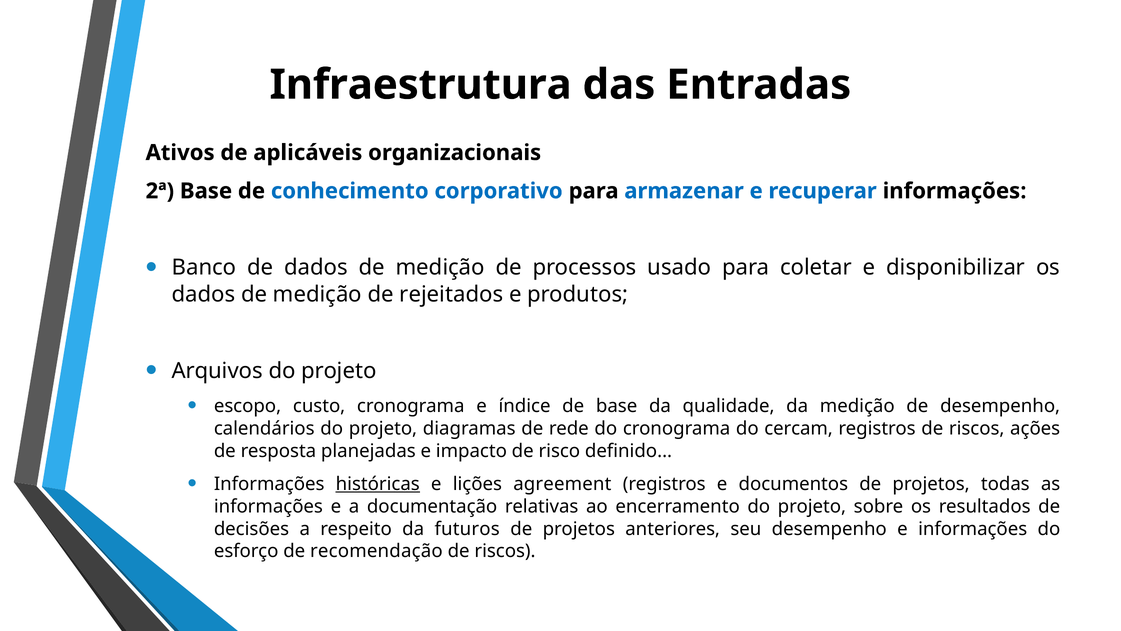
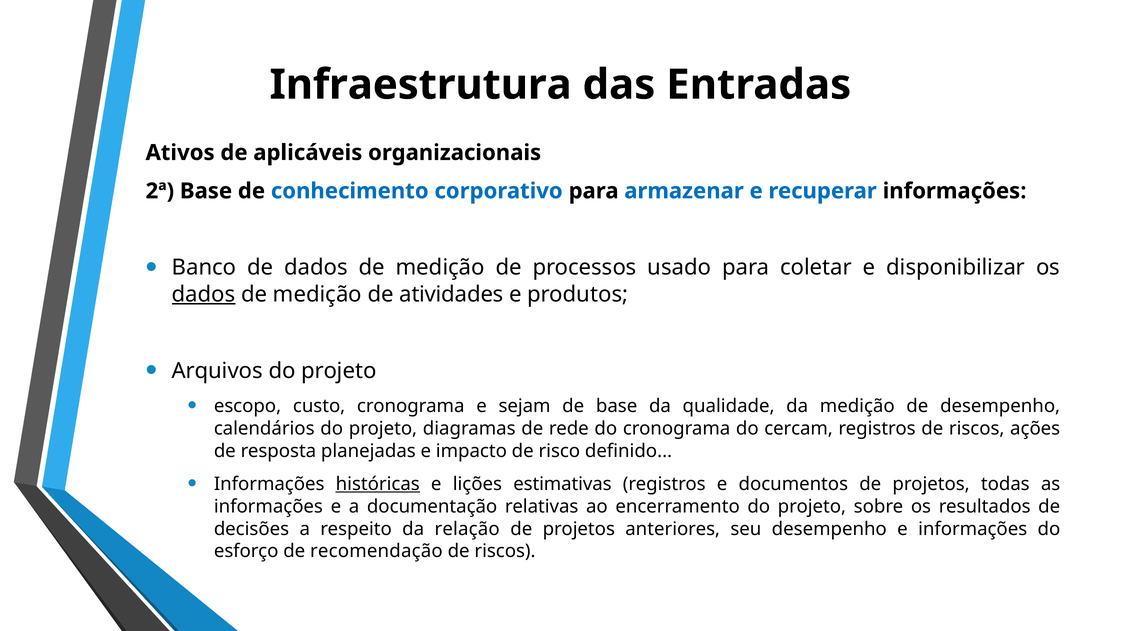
dados underline: none -> present (204, 294)
rejeitados: rejeitados -> atividades (451, 294)
índice: índice -> sejam (525, 406)
agreement: agreement -> estimativas (562, 484)
futuros: futuros -> relação (467, 529)
